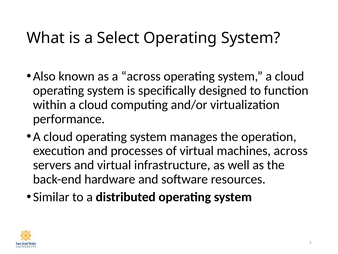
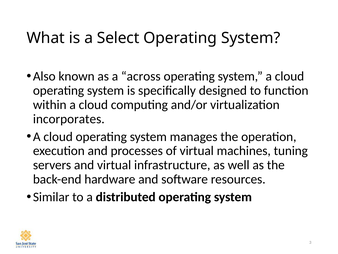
performance: performance -> incorporates (69, 119)
machines across: across -> tuning (291, 151)
